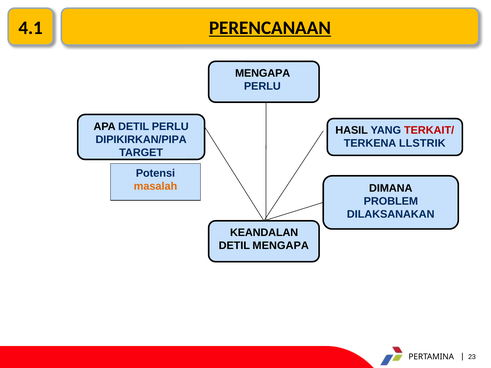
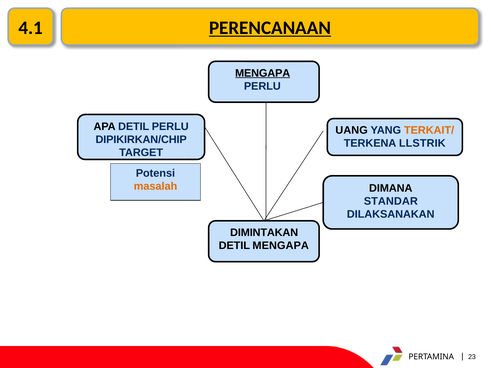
MENGAPA underline: none -> present (263, 73)
HASIL: HASIL -> UANG (352, 130)
TERKAIT/ colour: red -> orange (429, 130)
DIPIKIRKAN/PIPA: DIPIKIRKAN/PIPA -> DIPIKIRKAN/CHIP (141, 140)
PROBLEM: PROBLEM -> STANDAR (391, 201)
KEANDALAN: KEANDALAN -> DIMINTAKAN (264, 233)
